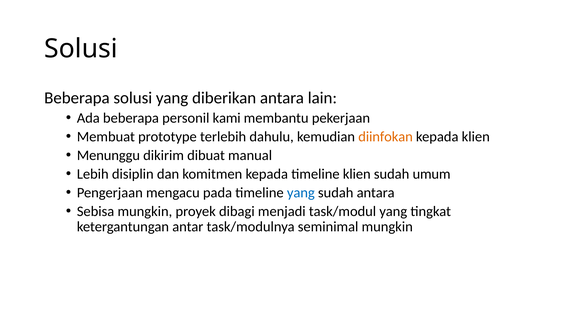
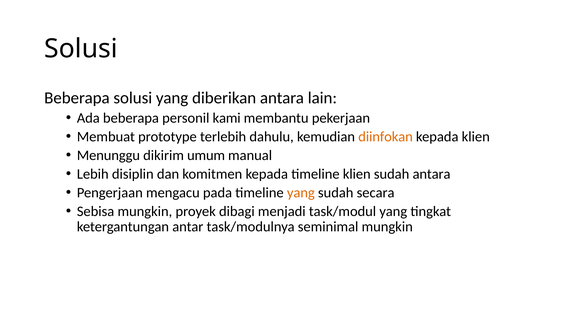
dibuat: dibuat -> umum (206, 155)
sudah umum: umum -> antara (432, 174)
yang colour: blue -> orange (301, 193)
sudah antara: antara -> secara (376, 193)
